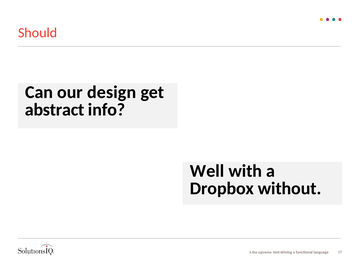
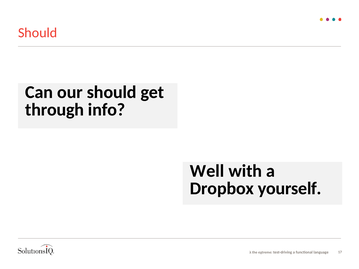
our design: design -> should (112, 92)
abstract: abstract -> through (55, 110)
without: without -> yourself (290, 189)
